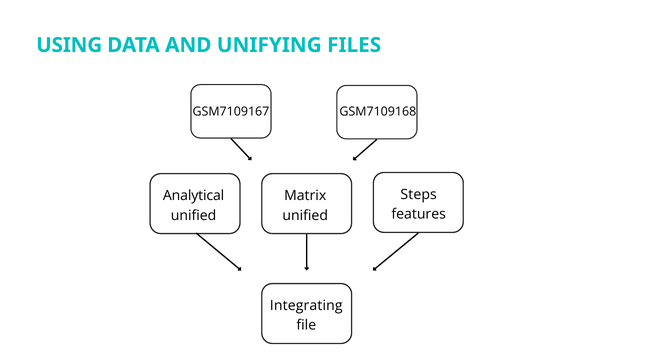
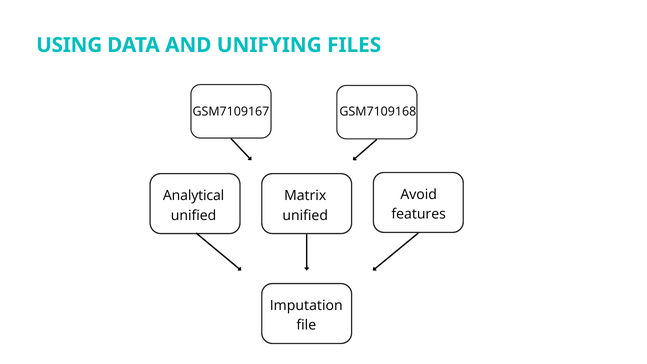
Steps: Steps -> Avoid (419, 194)
Integrating: Integrating -> Imputation (306, 306)
